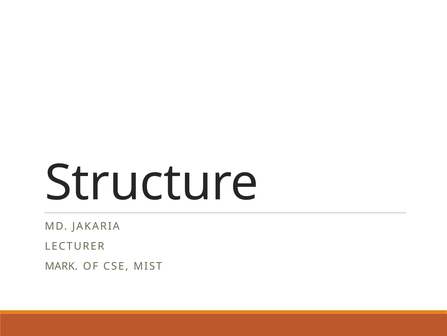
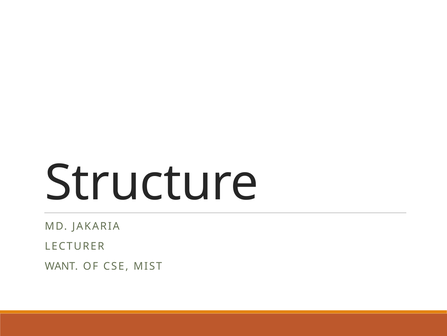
MARK: MARK -> WANT (61, 266)
